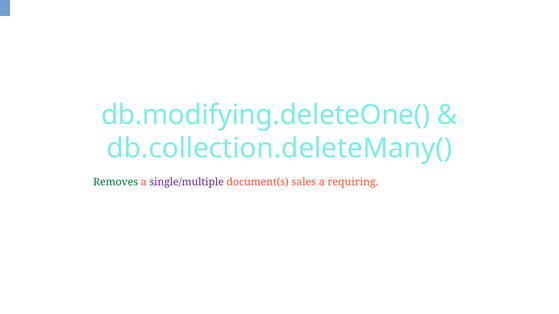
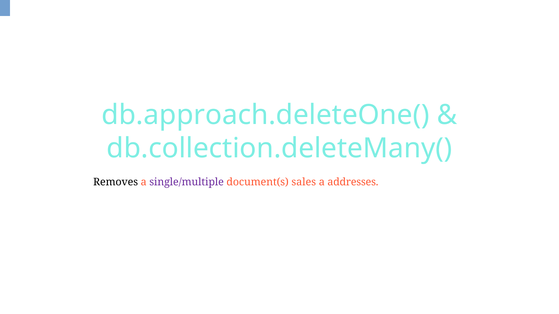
db.modifying.deleteOne(: db.modifying.deleteOne( -> db.approach.deleteOne( (266, 115)
Removes colour: green -> black (116, 182)
requiring: requiring -> addresses (353, 182)
